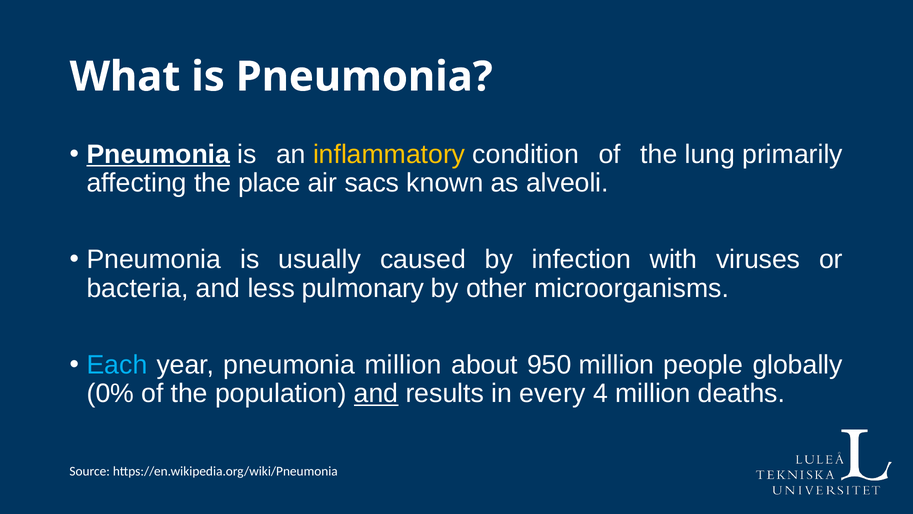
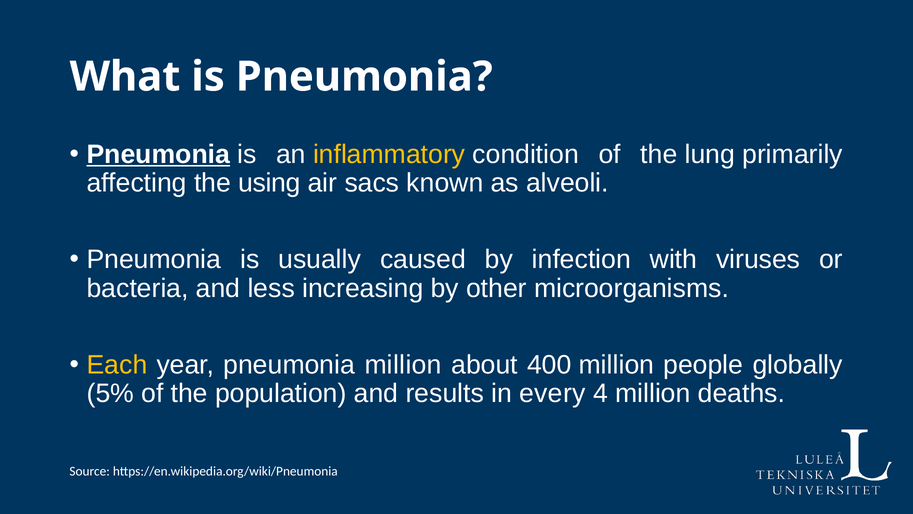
place: place -> using (269, 183)
pulmonary: pulmonary -> increasing (363, 288)
Each colour: light blue -> yellow (117, 365)
950: 950 -> 400 (549, 365)
0%: 0% -> 5% (110, 393)
and underline: present -> none (376, 393)
